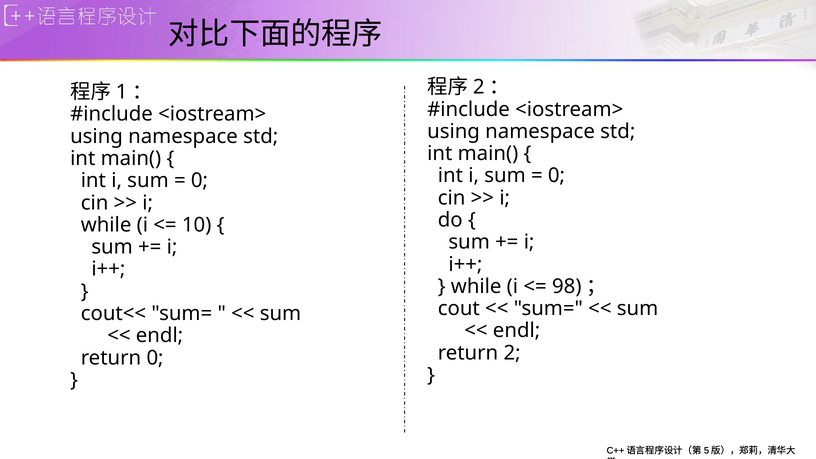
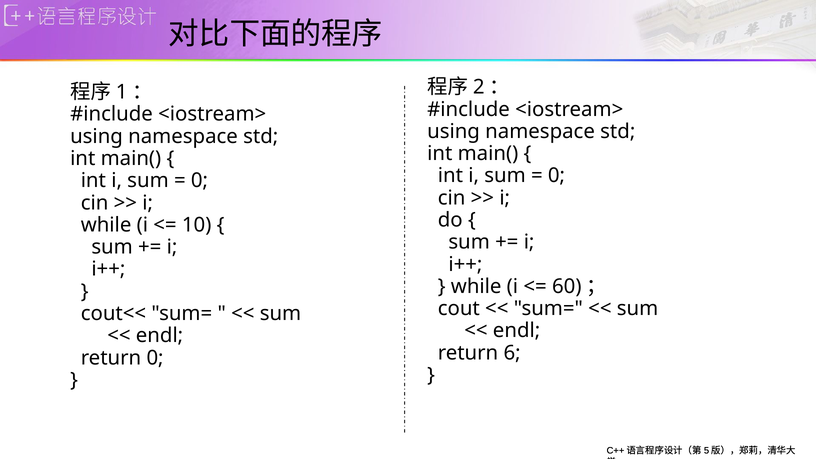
98: 98 -> 60 (567, 286)
return 2: 2 -> 6 (512, 353)
